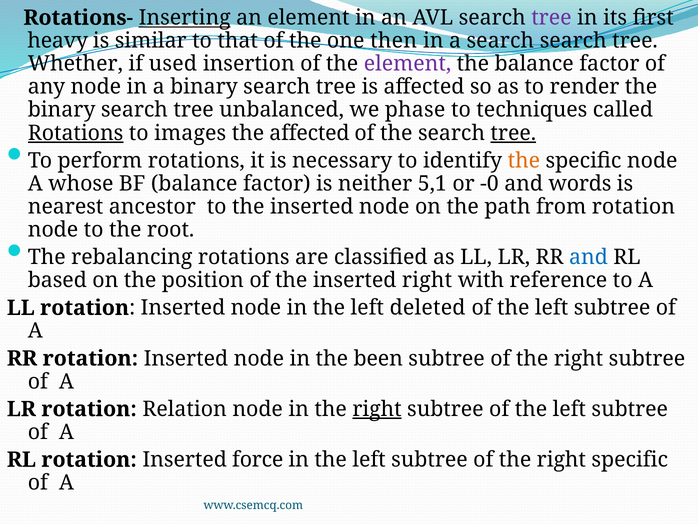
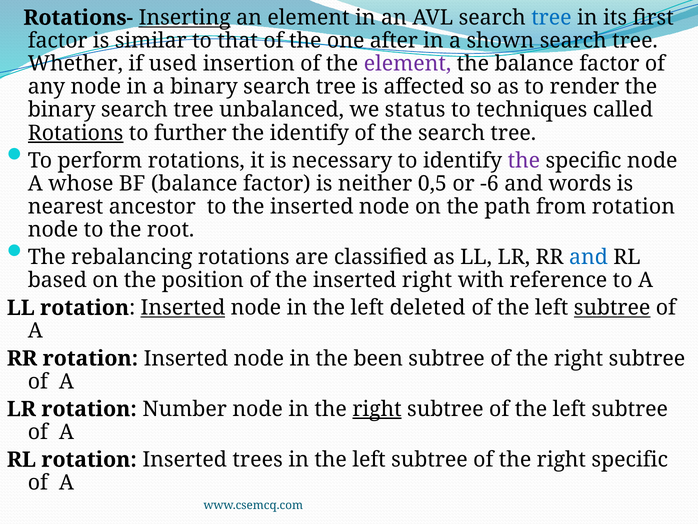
tree colour: purple -> blue (551, 18)
heavy: heavy -> factor (58, 41)
then: then -> after (394, 41)
a search: search -> shown (500, 41)
phase: phase -> status (415, 110)
images: images -> further (190, 133)
the affected: affected -> identify (309, 133)
tree underline: present -> none (513, 133)
the colour: orange -> purple (524, 160)
5,1: 5,1 -> 0,5 (432, 183)
-0: -0 -> -6 (489, 183)
Inserted underline: none -> present (183, 308)
subtree underline: none -> present (612, 308)
Relation: Relation -> Number (185, 409)
force: force -> trees (258, 459)
